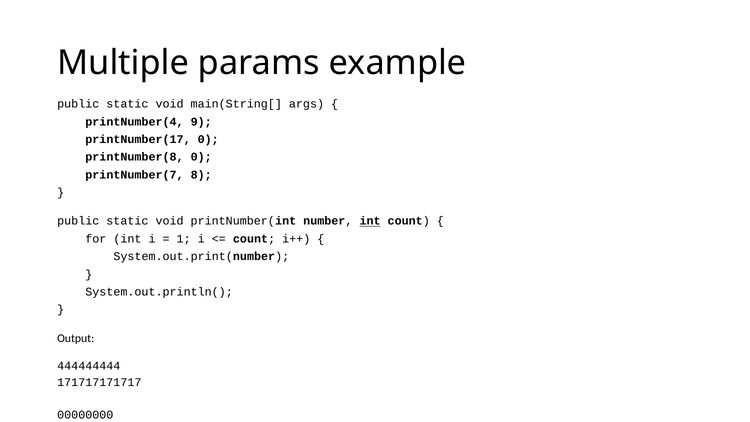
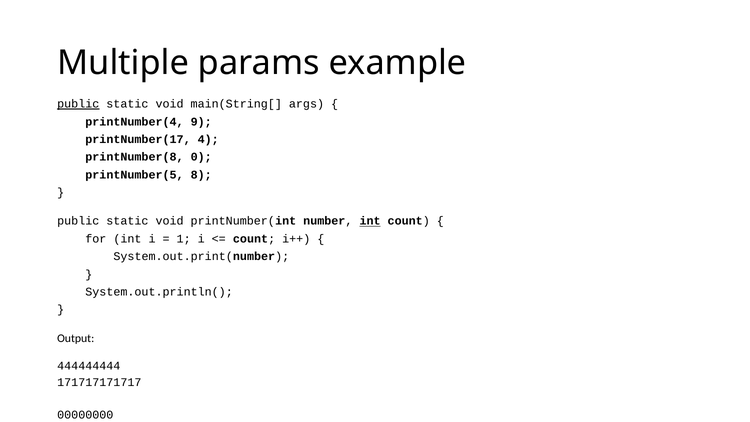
public underline: none -> present (78, 104)
printNumber(17 0: 0 -> 4 (208, 139)
printNumber(7: printNumber(7 -> printNumber(5 (134, 175)
